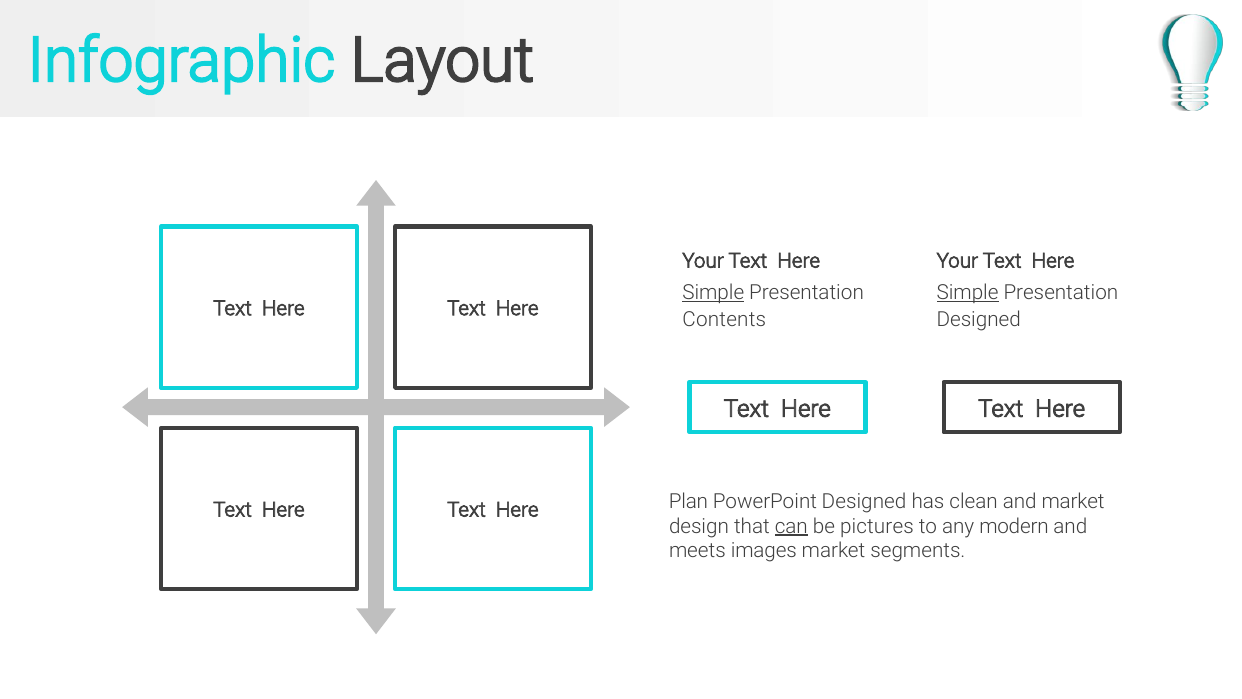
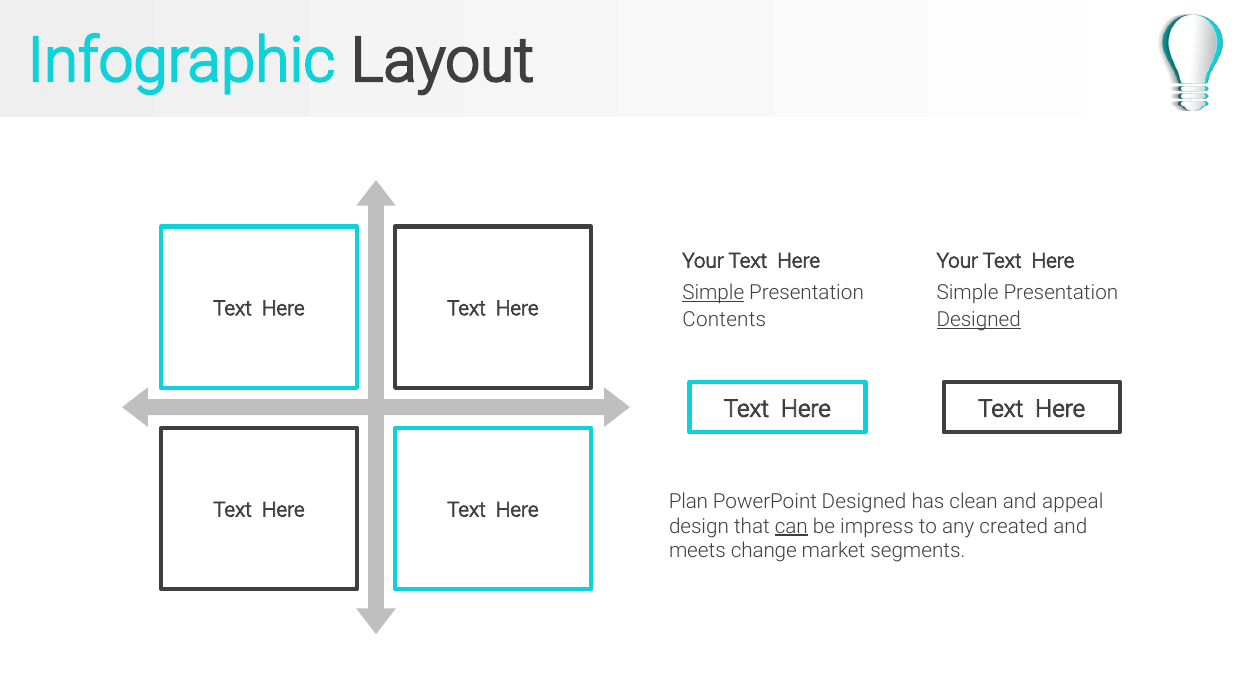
Simple underline: present -> none (968, 292)
Designed underline: none -> present (979, 320)
and market: market -> appeal (1073, 501)
pictures: pictures -> impress (877, 526)
modern: modern -> created (1014, 526)
images: images -> change (764, 551)
